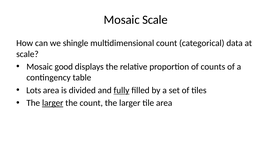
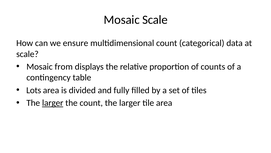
shingle: shingle -> ensure (76, 43)
good: good -> from (64, 66)
fully underline: present -> none (121, 90)
